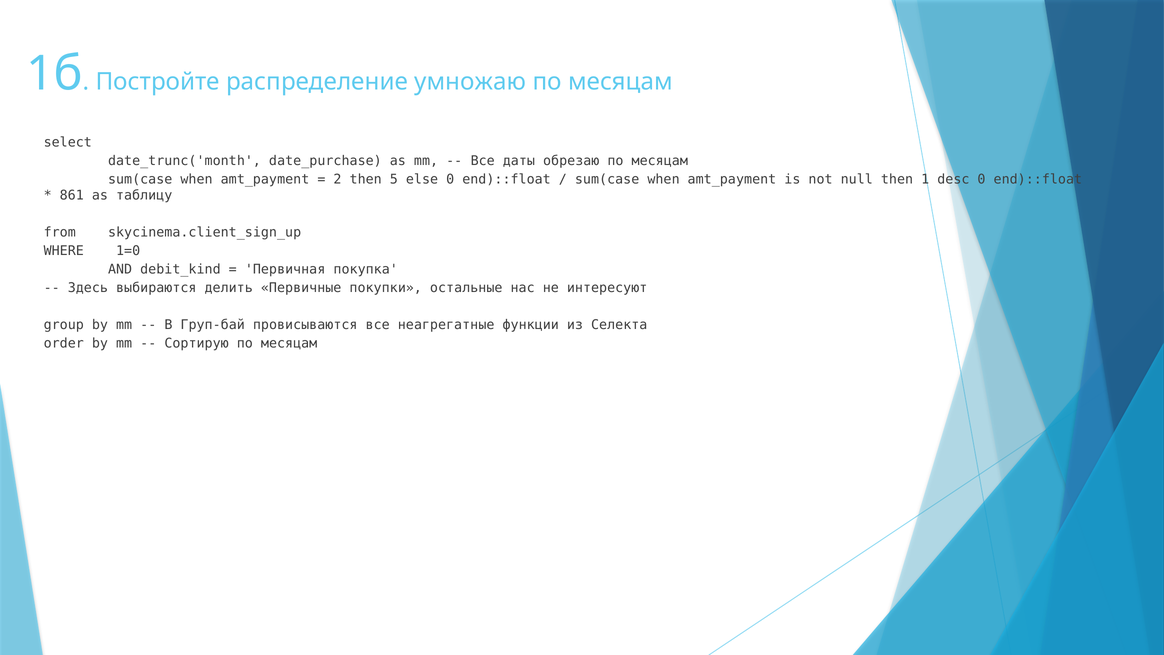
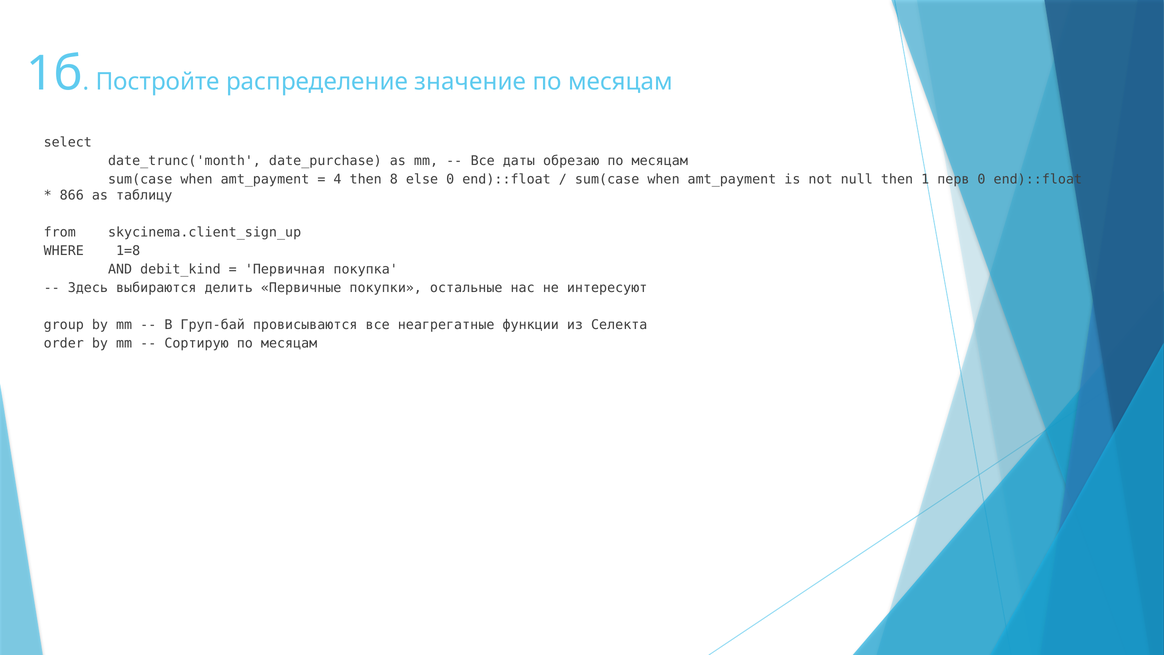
умножаю: умножаю -> значение (470, 82)
2: 2 -> 4 (337, 179)
5: 5 -> 8 (394, 179)
desc: desc -> перв (953, 179)
861: 861 -> 866 (72, 195)
1=0: 1=0 -> 1=8 (128, 251)
